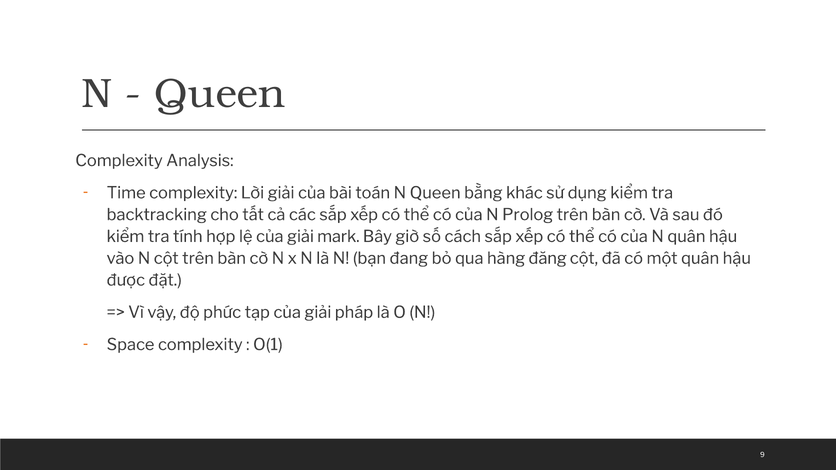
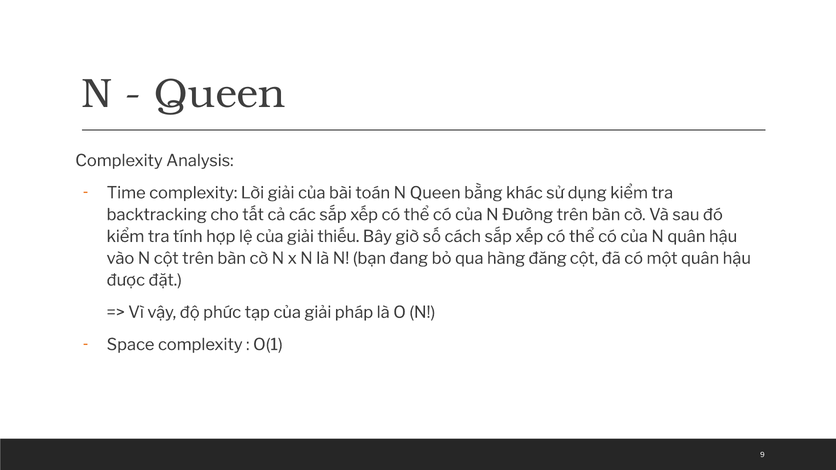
Prolog: Prolog -> Đường (528, 215)
mark: mark -> thiếu (338, 237)
